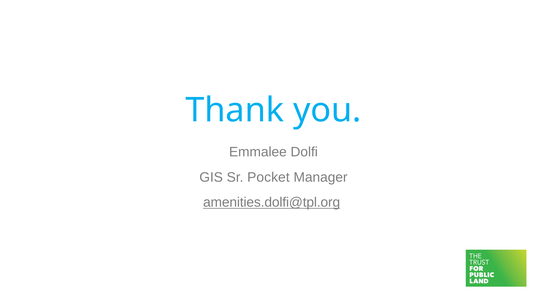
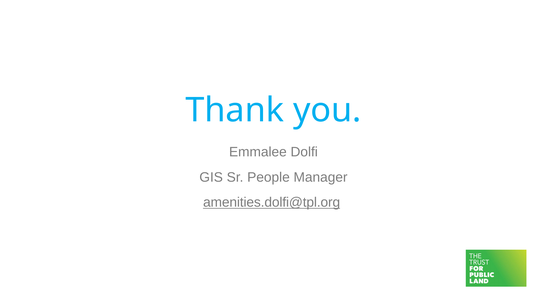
Pocket: Pocket -> People (269, 178)
